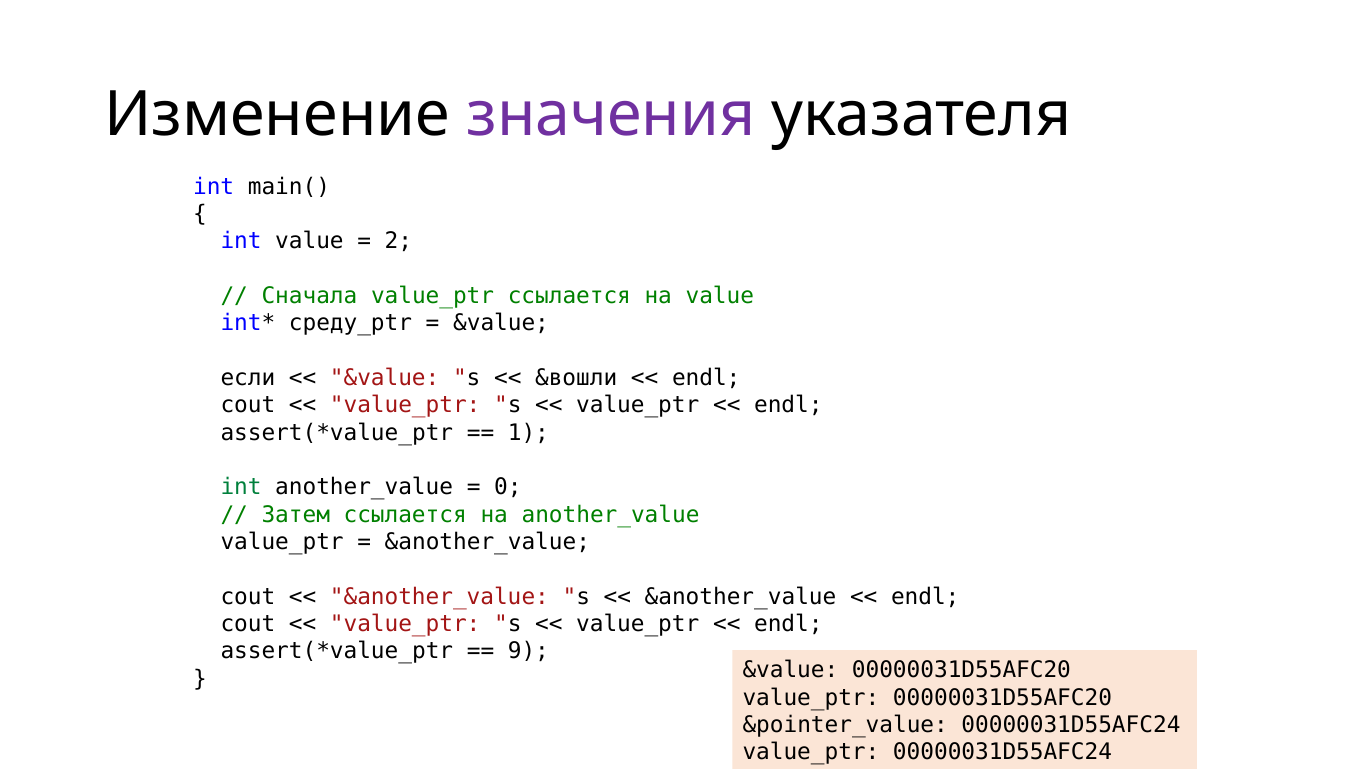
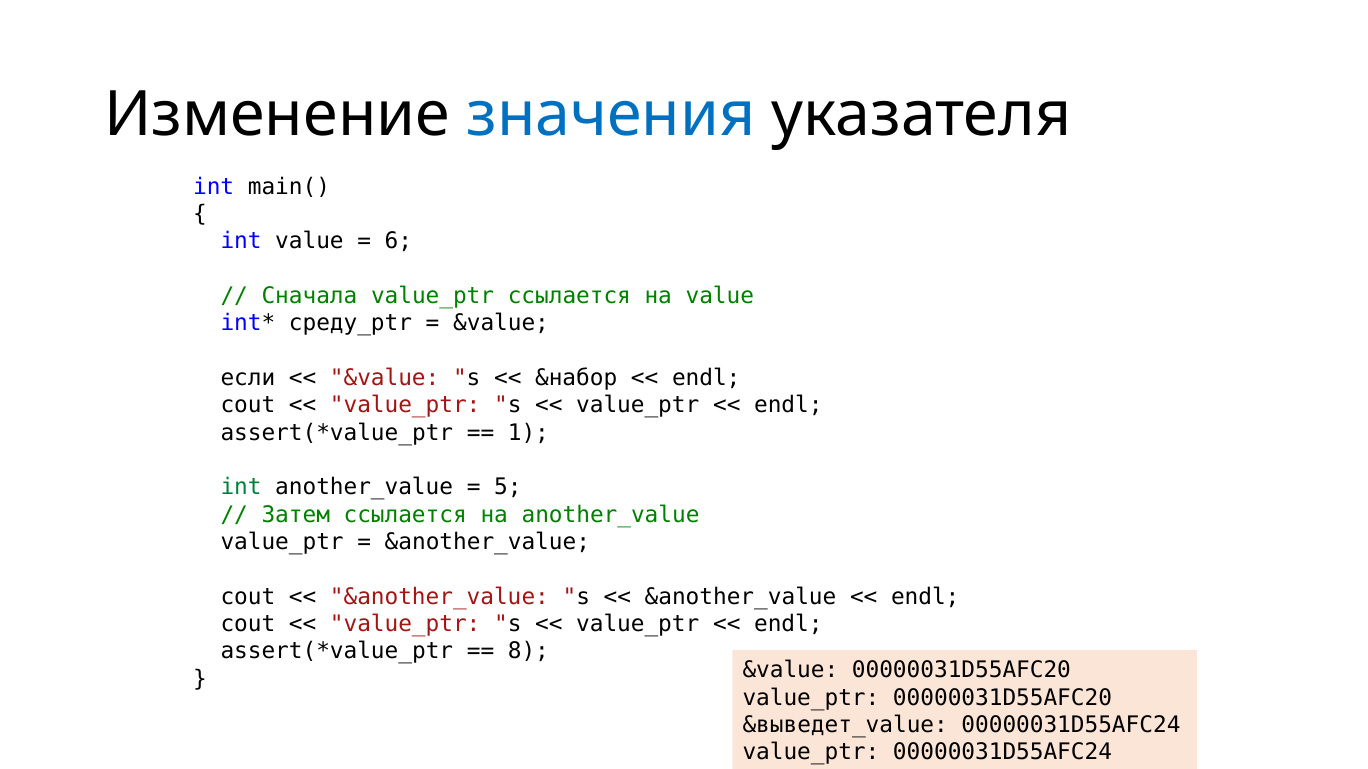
значения colour: purple -> blue (611, 115)
2: 2 -> 6 (398, 242)
&вошли: &вошли -> &набор (576, 378)
0: 0 -> 5 (508, 488)
9: 9 -> 8 (528, 652)
&pointer_value: &pointer_value -> &выведет_value (845, 726)
